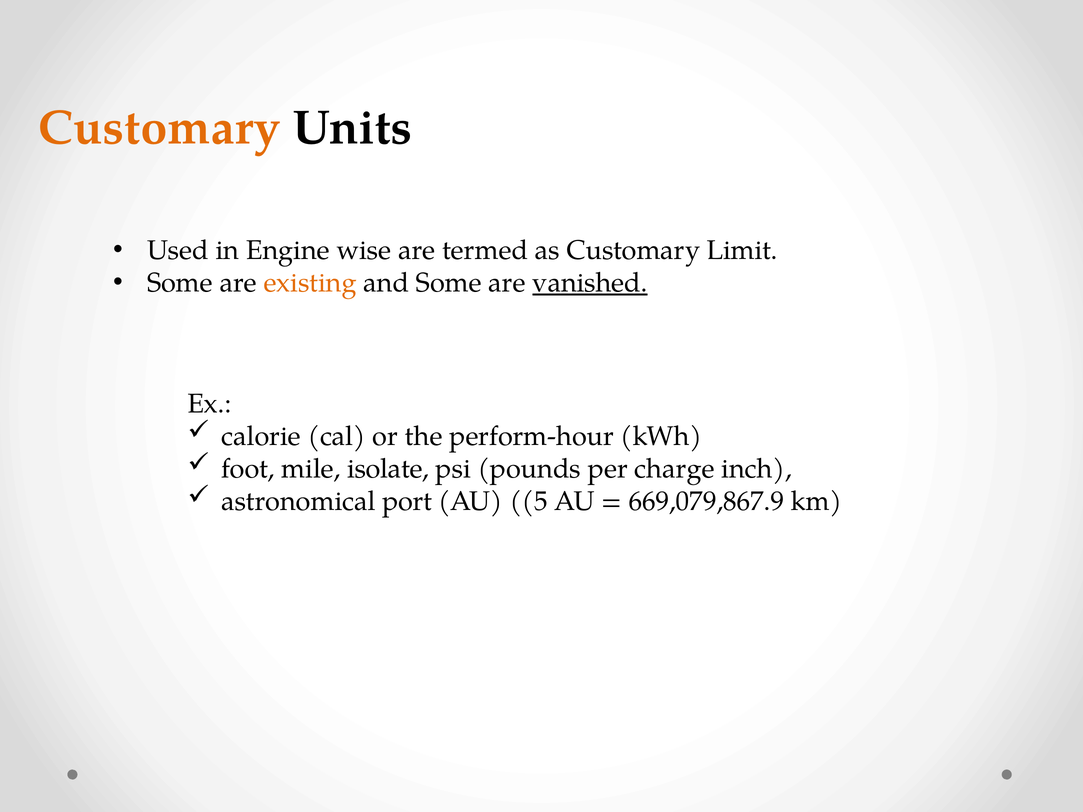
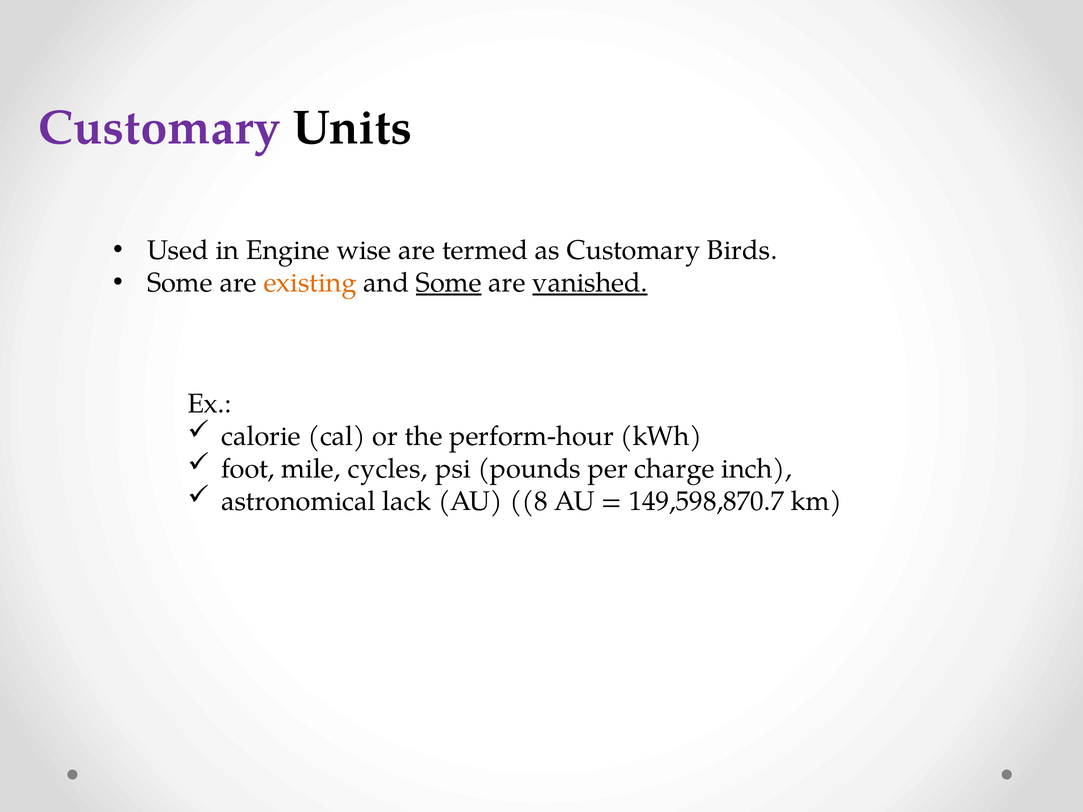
Customary colour: orange -> purple (159, 128)
Limit: Limit -> Birds (742, 250)
Some underline: none -> present (449, 283)
isolate: isolate -> cycles (388, 469)
port: port -> lack (407, 501)
5: 5 -> 8 (529, 501)
669,079,867.9: 669,079,867.9 -> 149,598,870.7 (706, 501)
